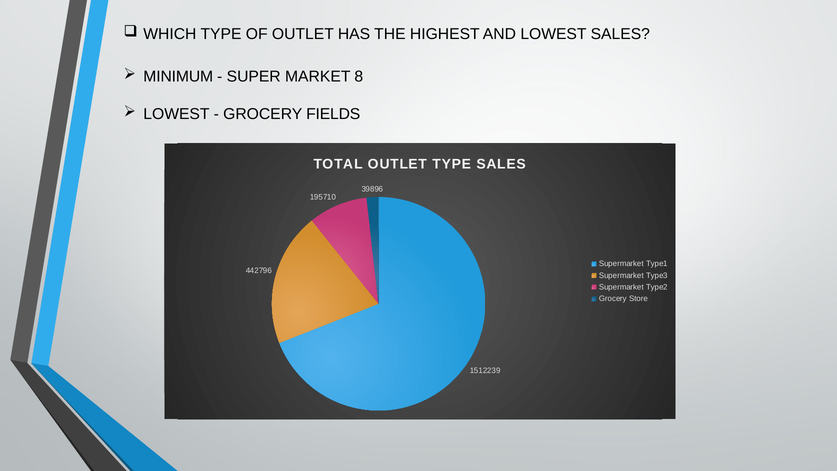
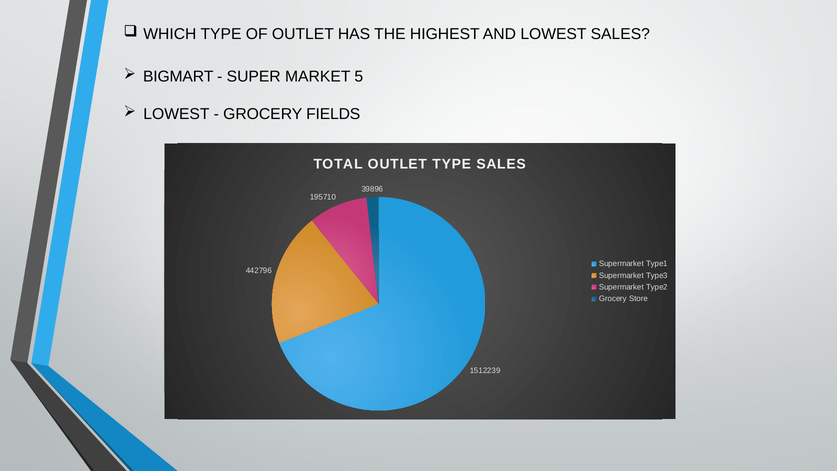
MINIMUM: MINIMUM -> BIGMART (178, 77)
8: 8 -> 5 (359, 77)
